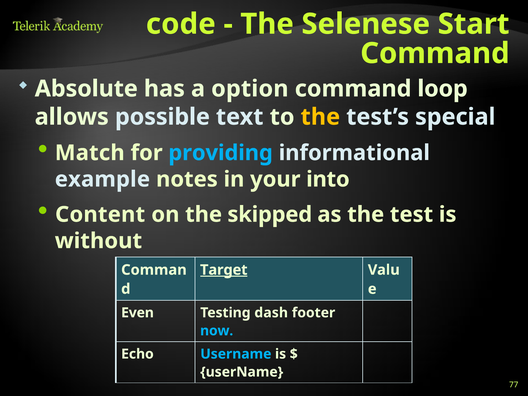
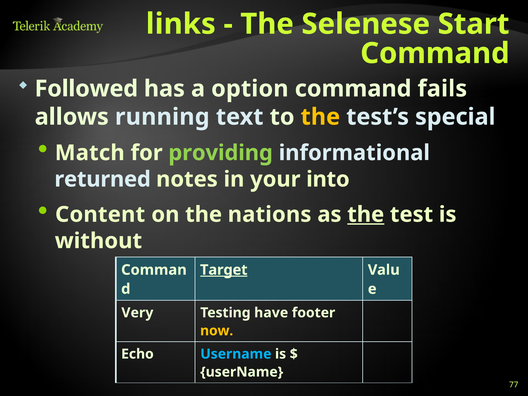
code: code -> links (181, 24)
Absolute: Absolute -> Followed (86, 89)
loop: loop -> fails (442, 89)
possible: possible -> running (162, 117)
providing colour: light blue -> light green (221, 153)
example: example -> returned (103, 179)
skipped: skipped -> nations (270, 215)
the underline: none -> present (366, 215)
Even: Even -> Very (137, 313)
dash: dash -> have (271, 313)
now colour: light blue -> yellow (217, 331)
